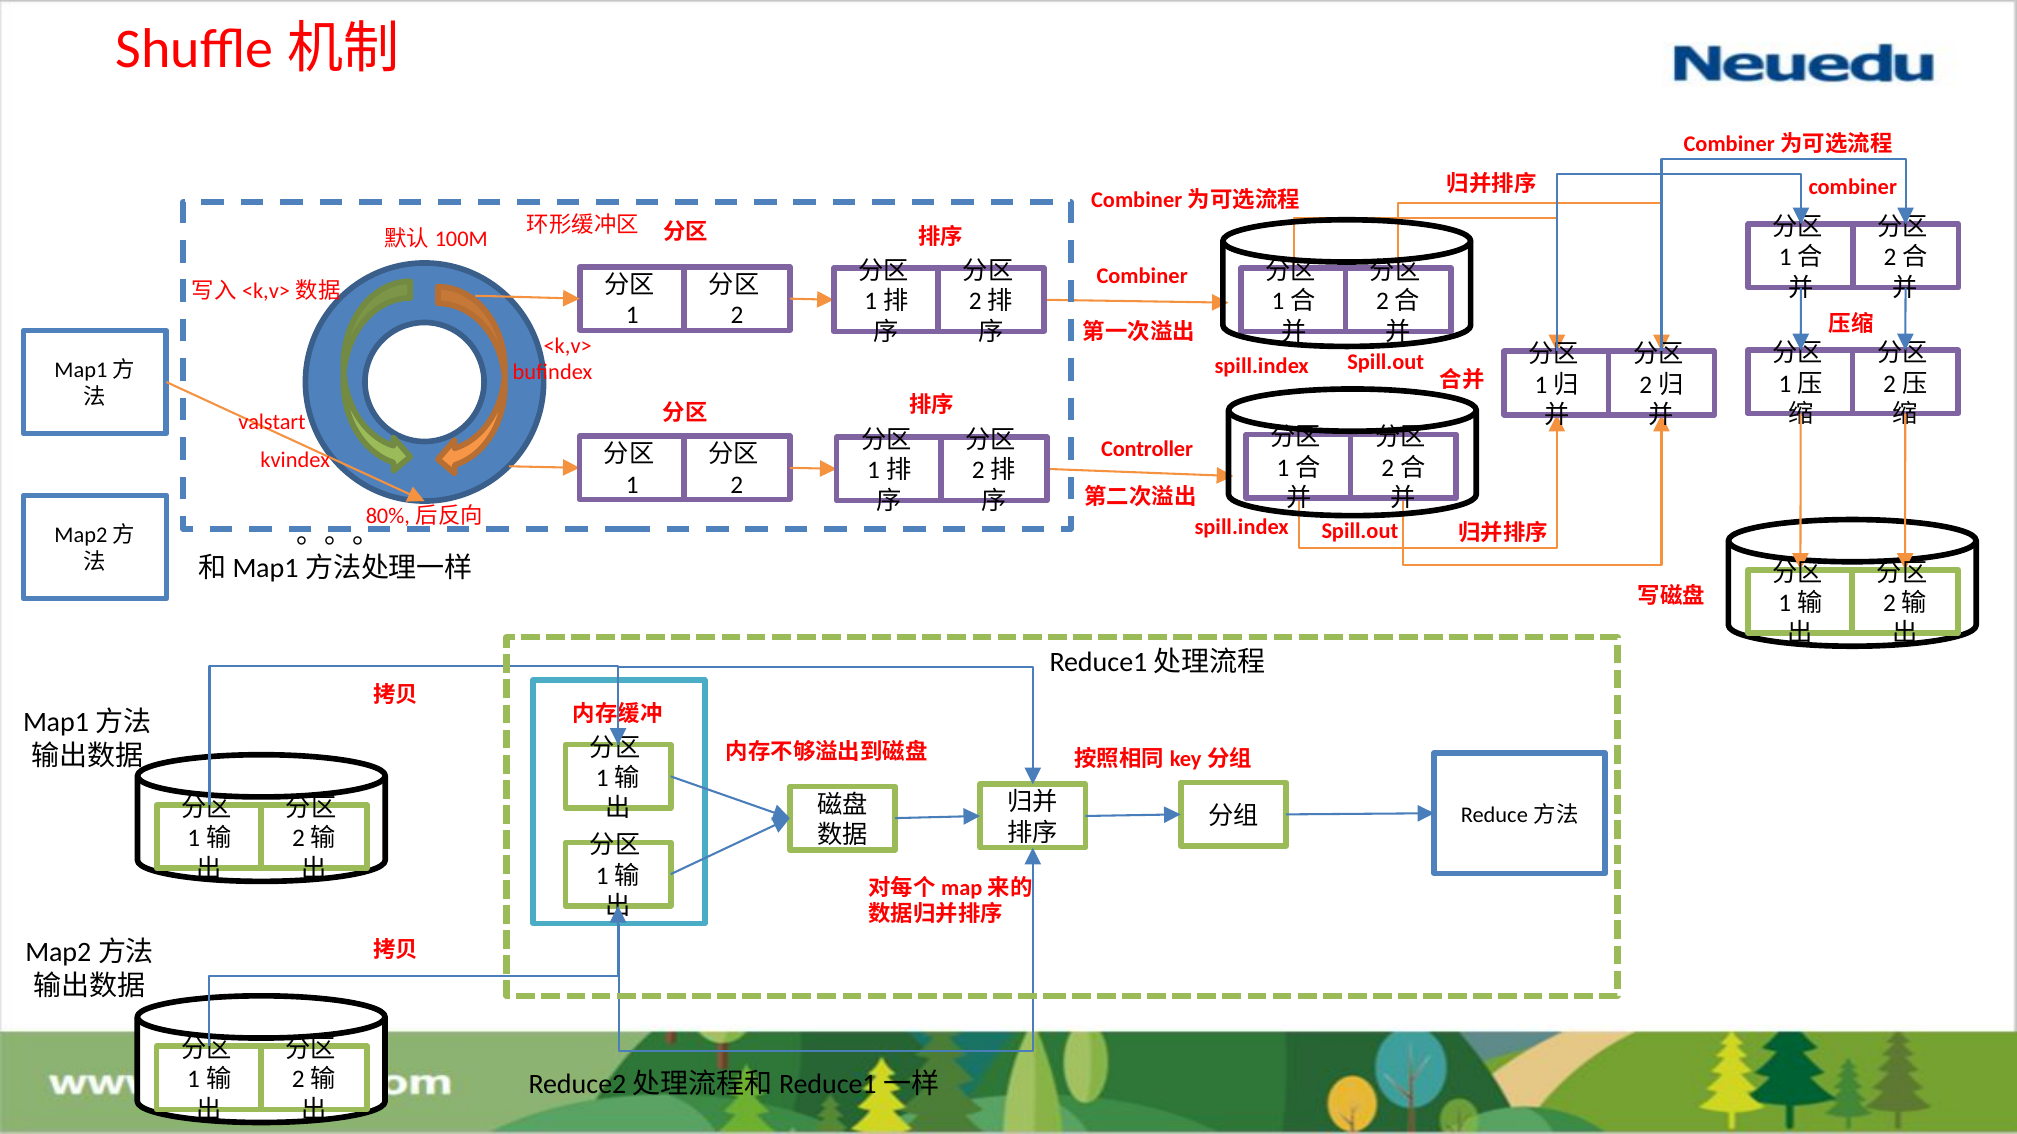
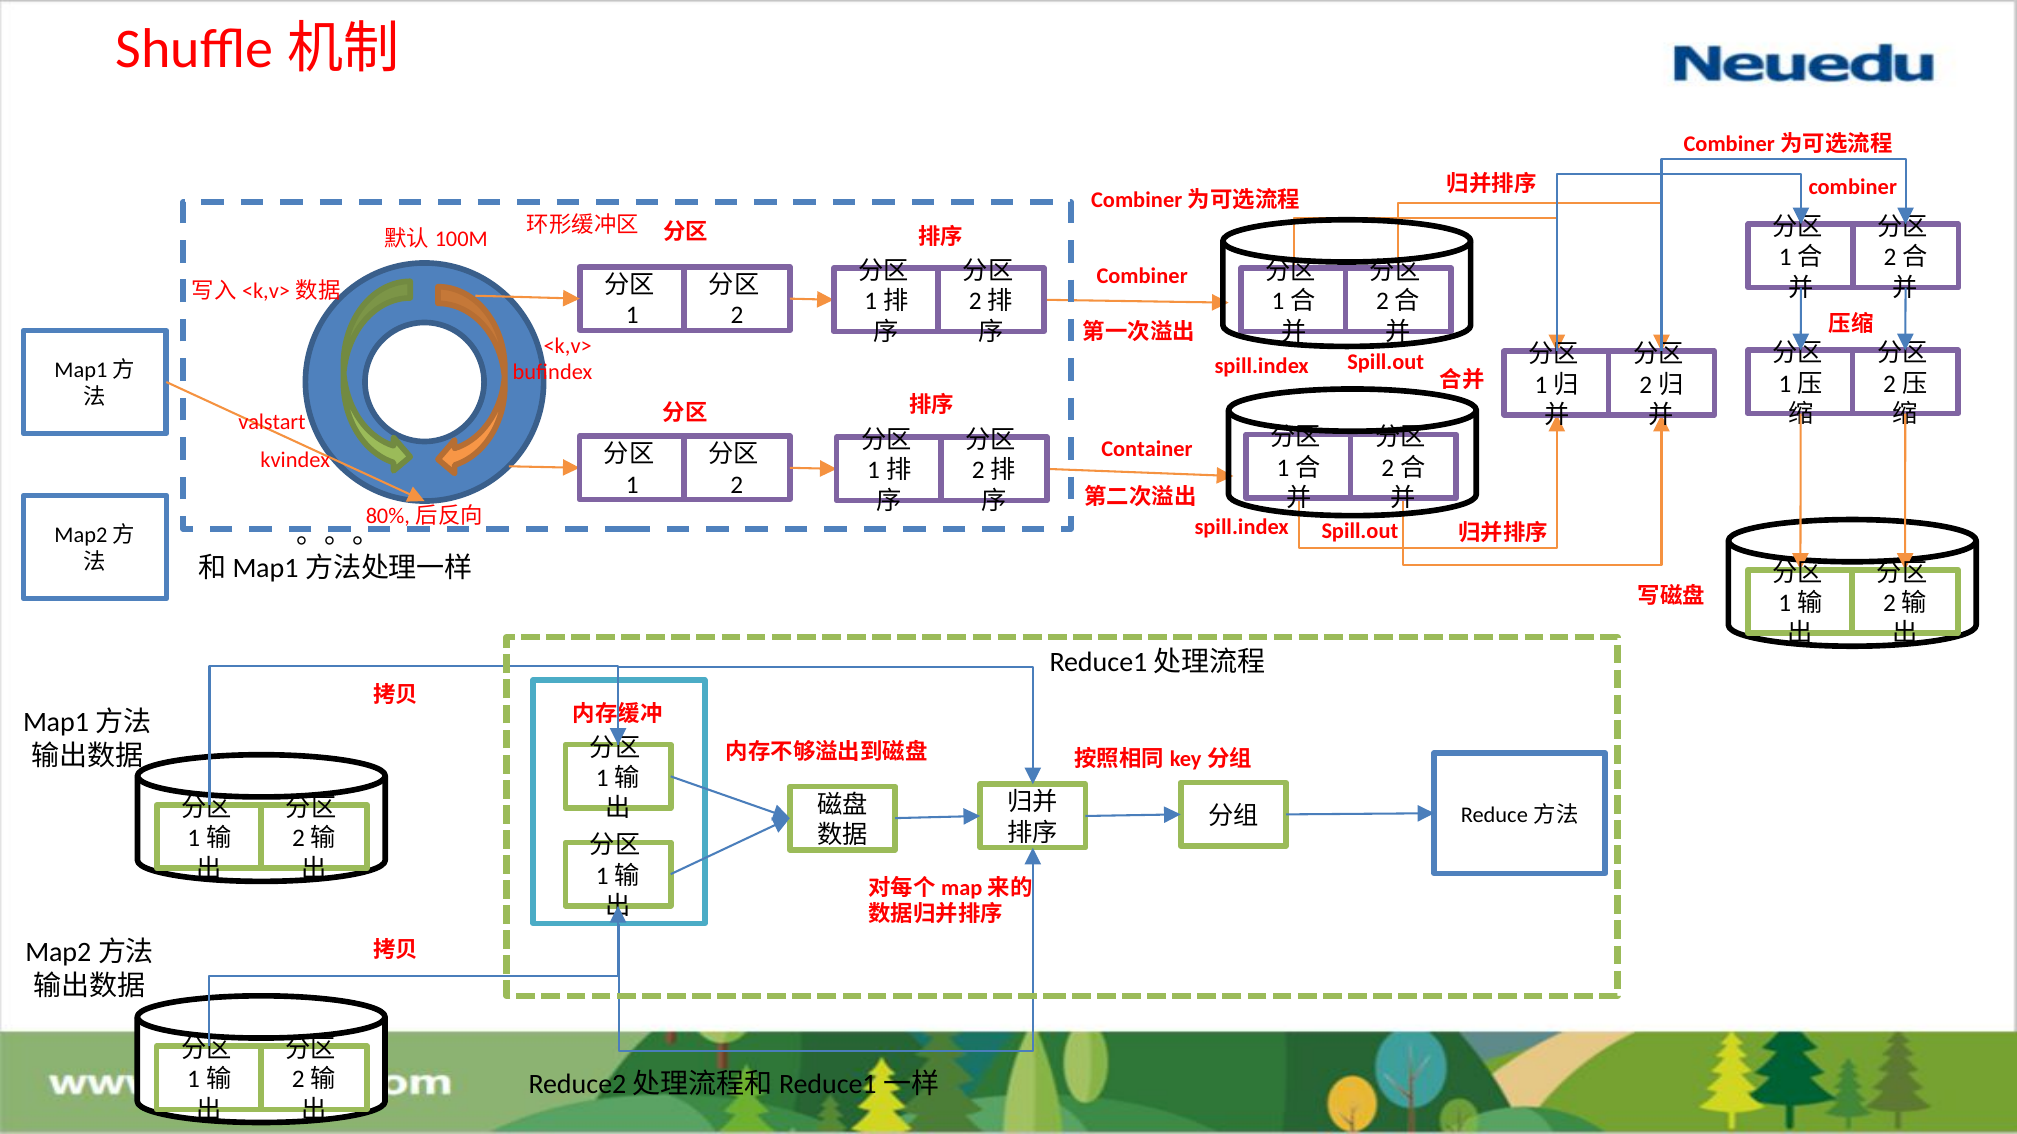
Controller: Controller -> Container (1147, 449)
